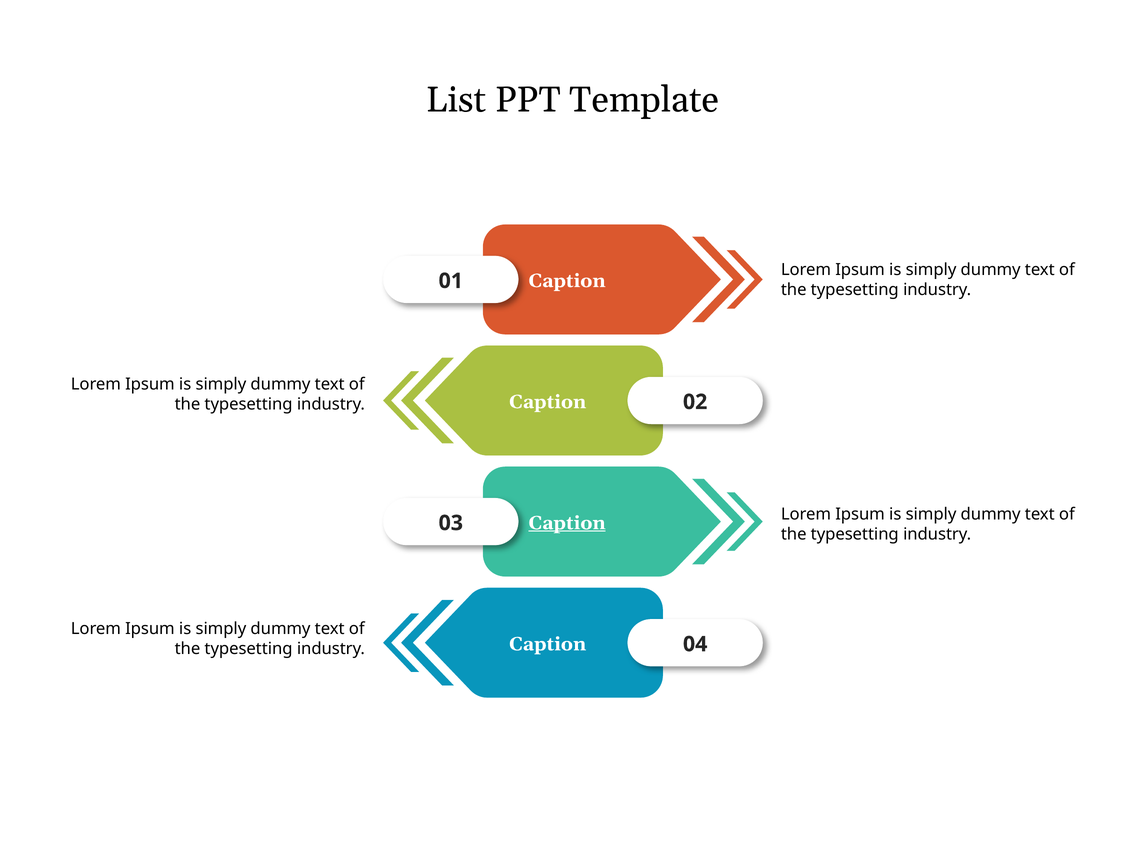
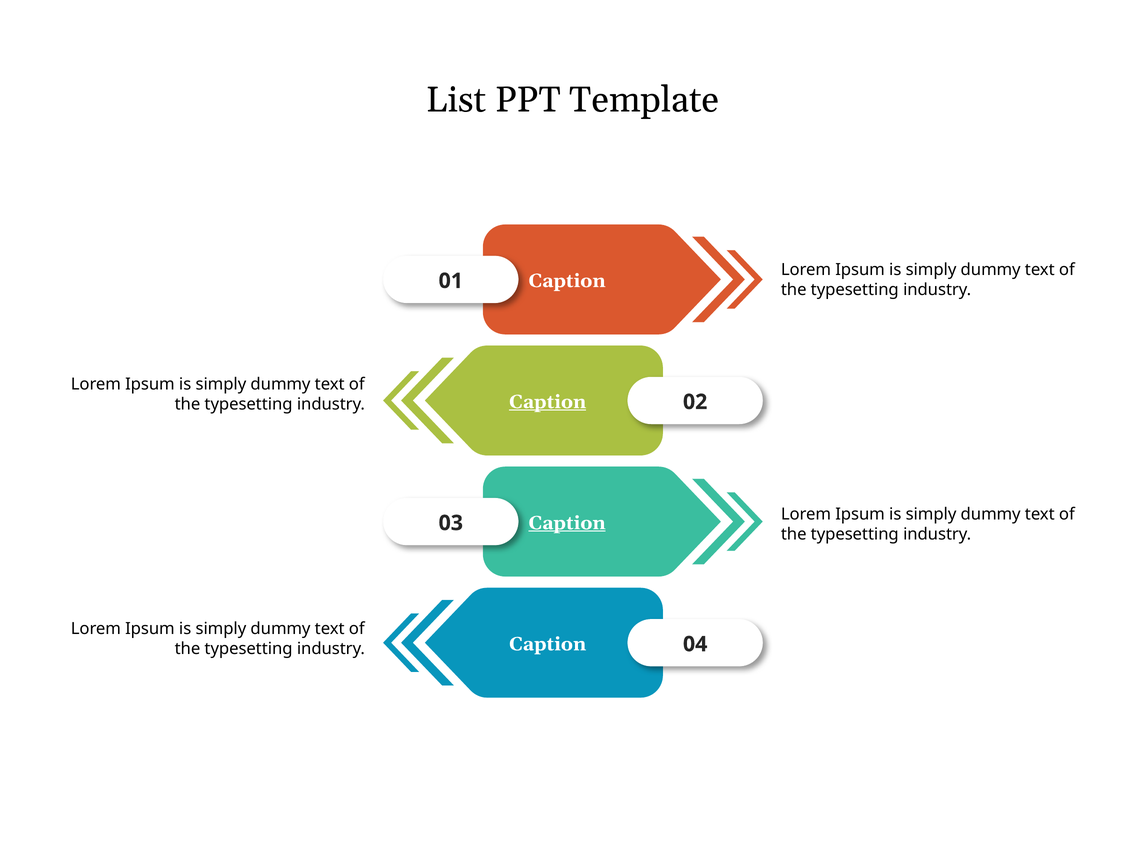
Caption underline: none -> present (548, 402)
